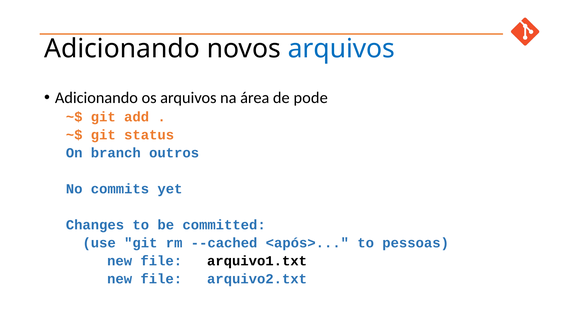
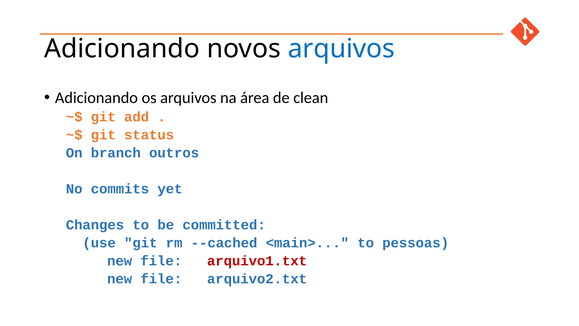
pode: pode -> clean (311, 98)
<após>: <após> -> <main> (307, 243)
arquivo1.txt colour: black -> red (257, 261)
